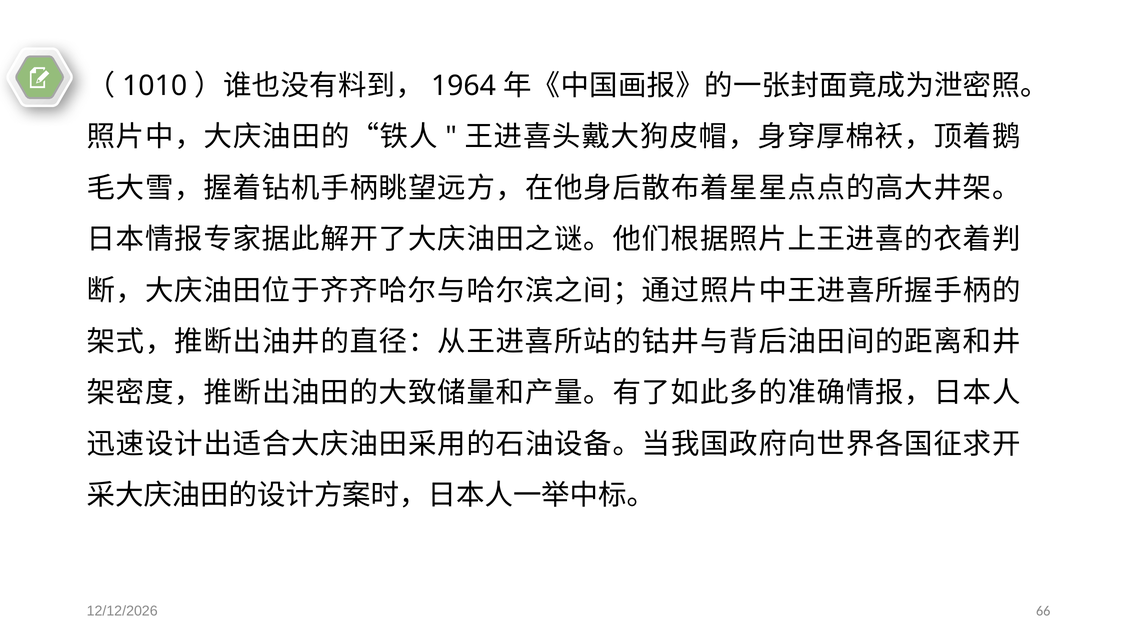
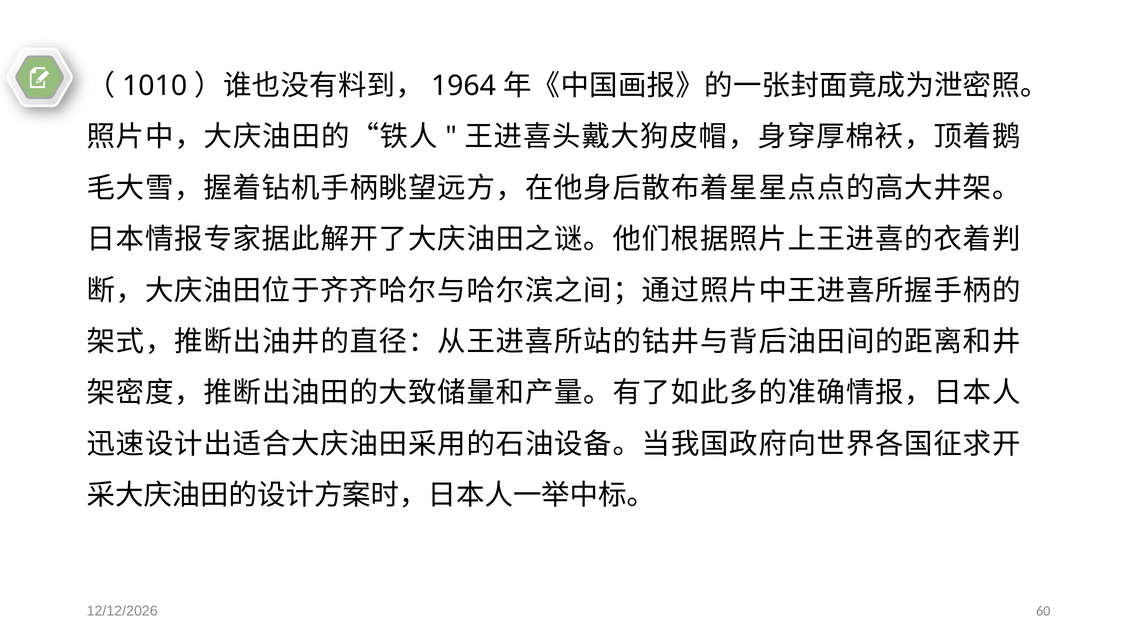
66: 66 -> 60 (1043, 611)
